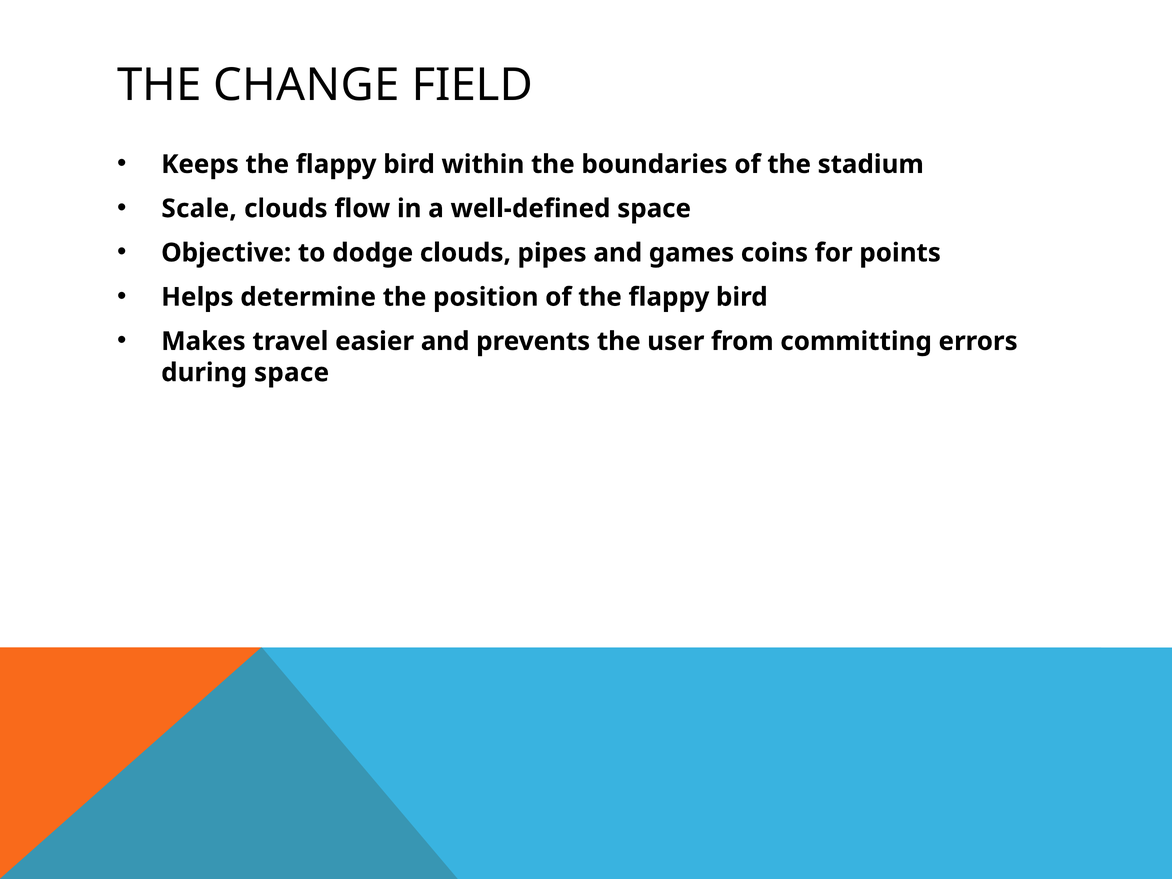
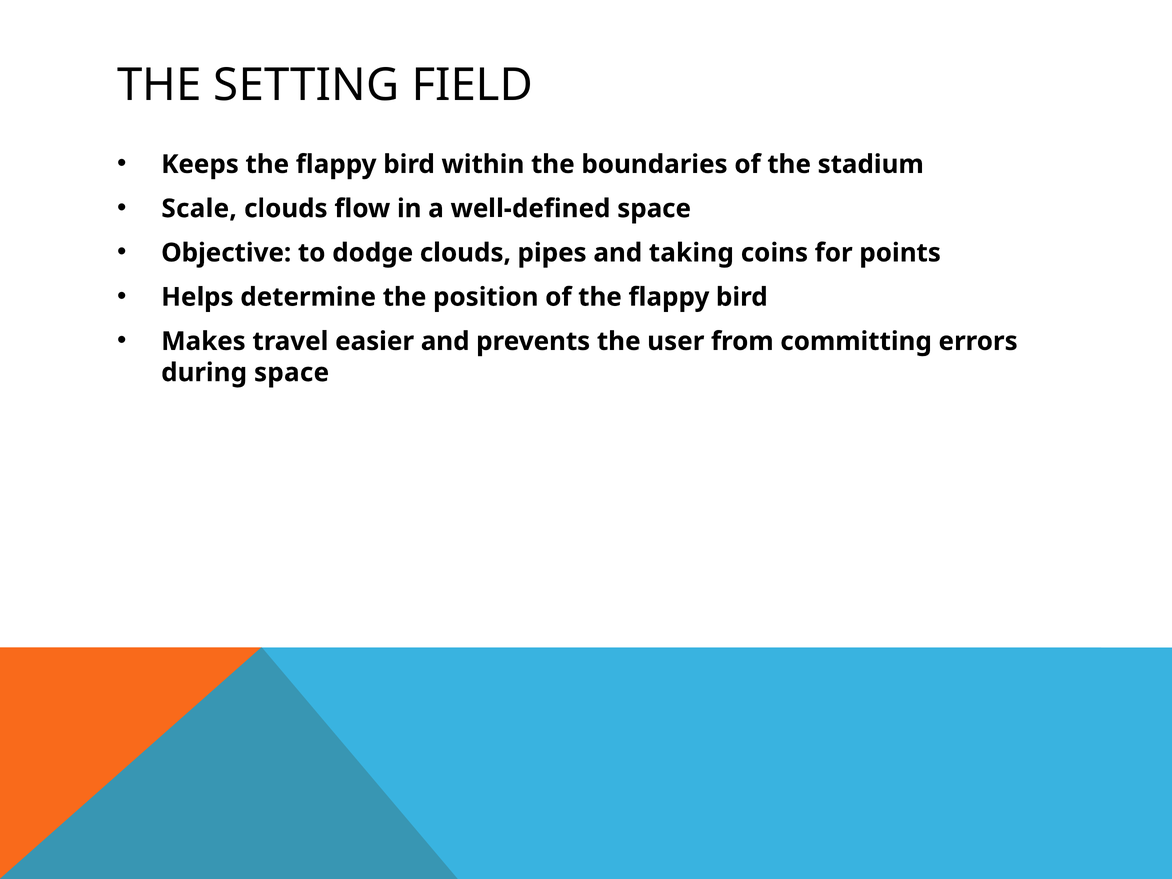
CHANGE: CHANGE -> SETTING (306, 85)
games: games -> taking (691, 253)
